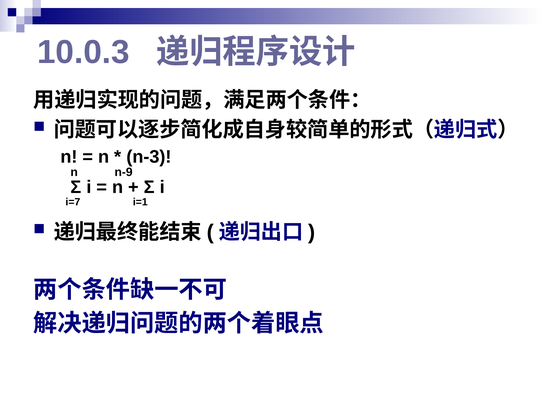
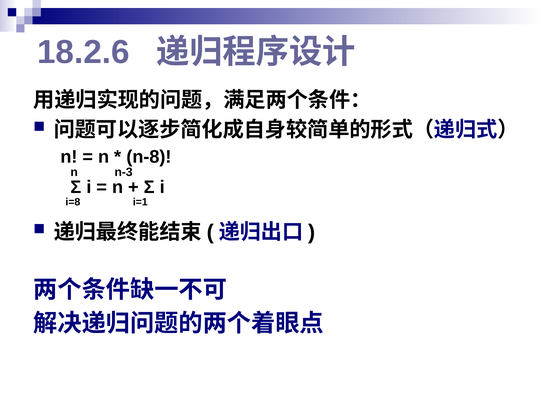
10.0.3: 10.0.3 -> 18.2.6 (83, 52)
n-3: n-3 -> n-8 (149, 157)
n-9: n-9 -> n-3 (124, 172)
i=7: i=7 -> i=8 (73, 202)
